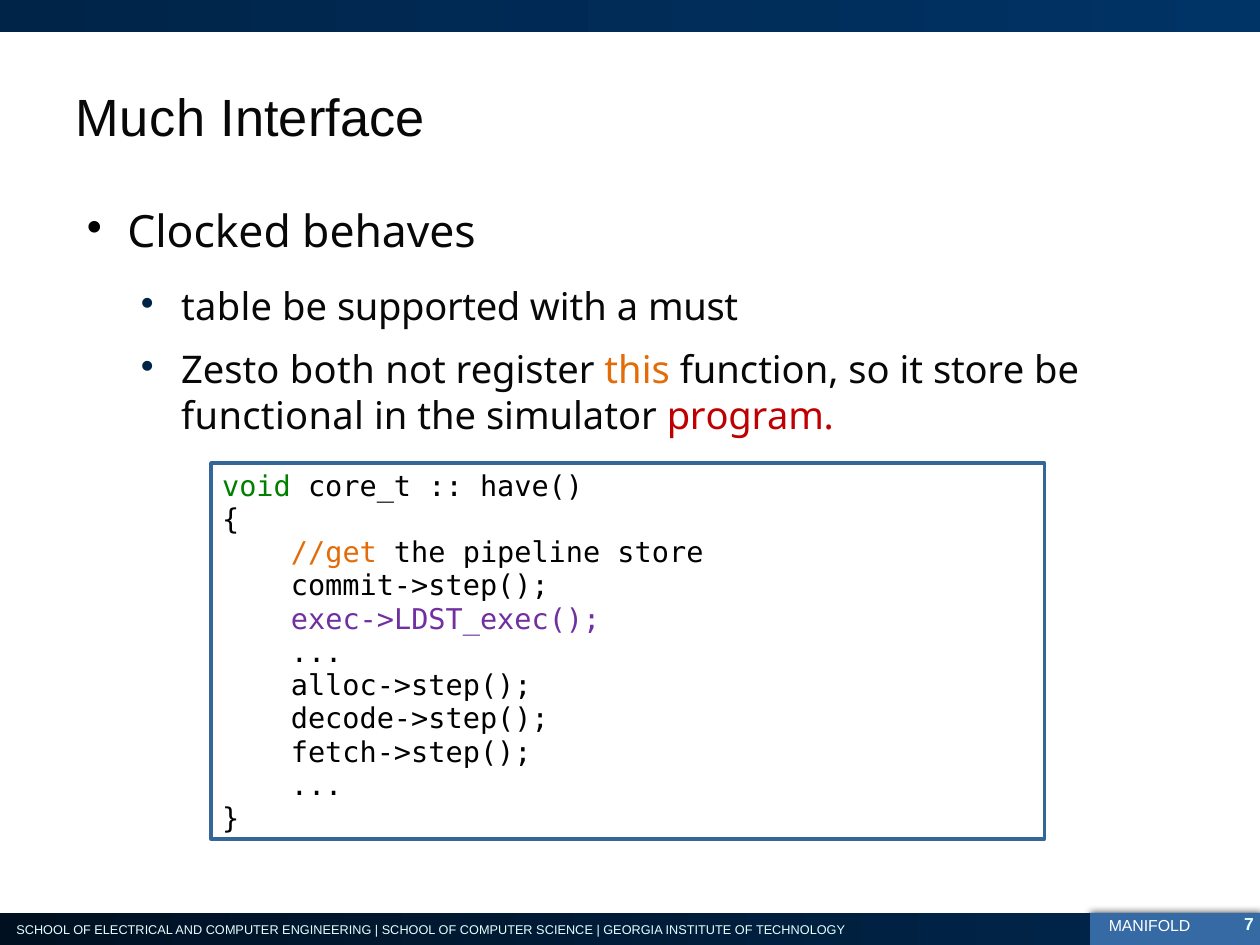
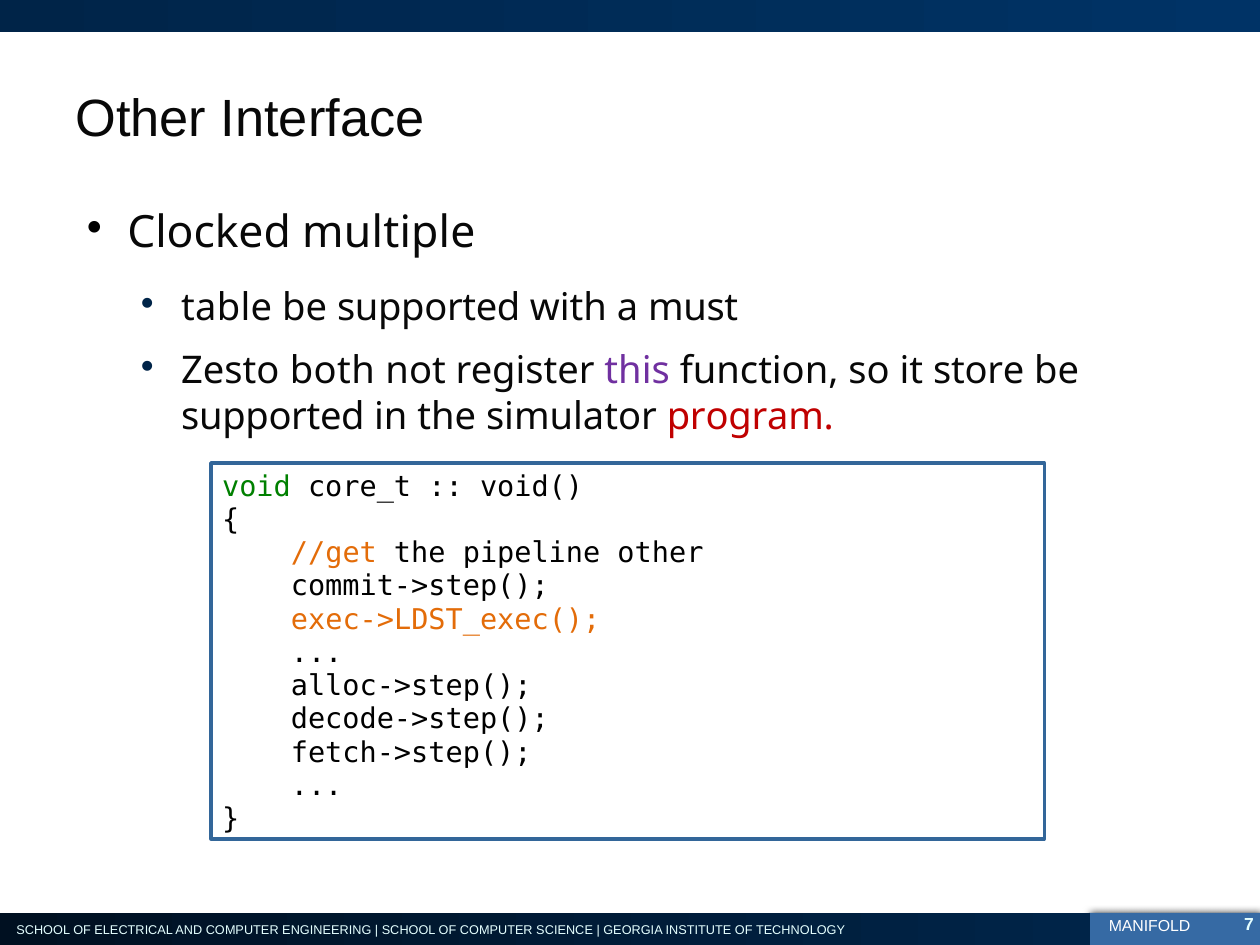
Much: Much -> Other (141, 119)
behaves: behaves -> multiple (389, 232)
this colour: orange -> purple (637, 371)
functional: functional -> supported (273, 417)
have(: have( -> void( (532, 487)
pipeline store: store -> other (661, 553)
exec->LDST_exec( colour: purple -> orange (446, 620)
